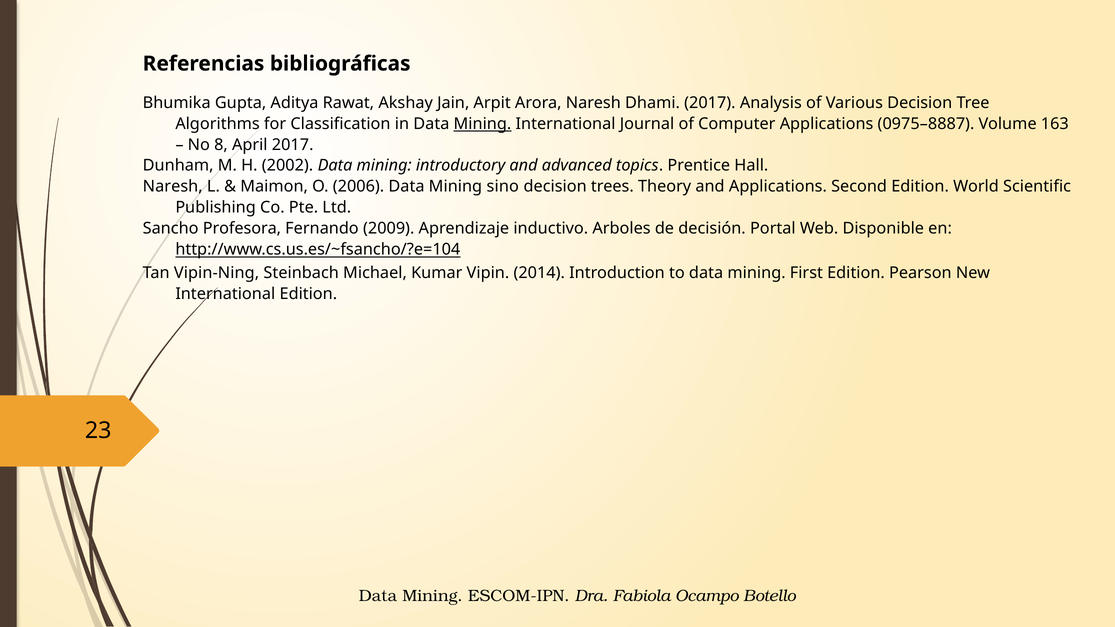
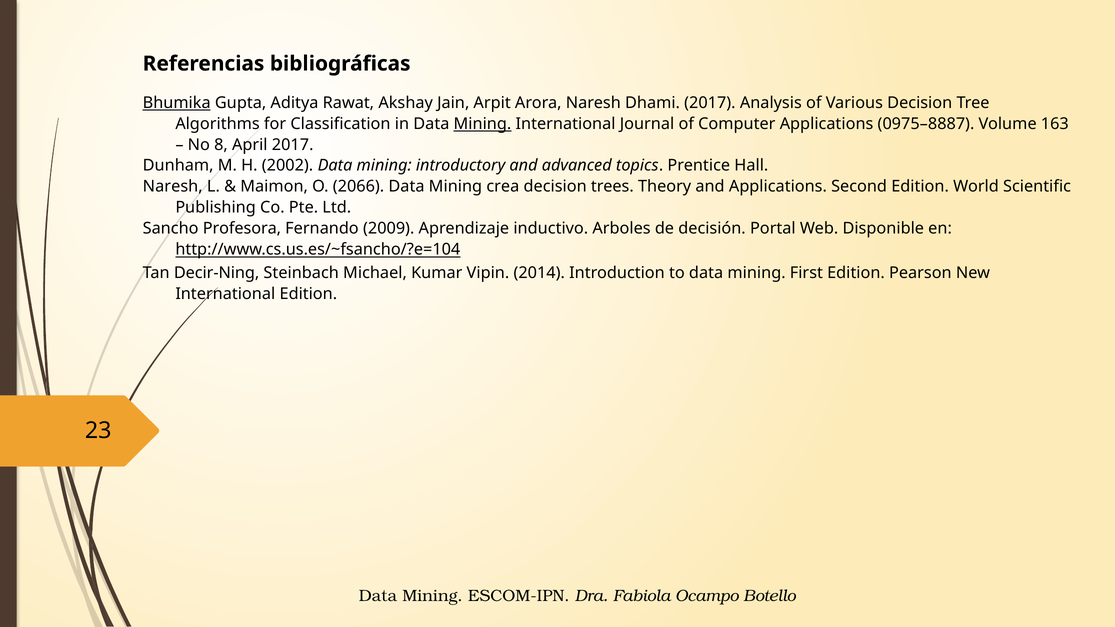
Bhumika underline: none -> present (177, 103)
2006: 2006 -> 2066 (359, 187)
sino: sino -> crea (503, 187)
Vipin-Ning: Vipin-Ning -> Decir-Ning (217, 273)
